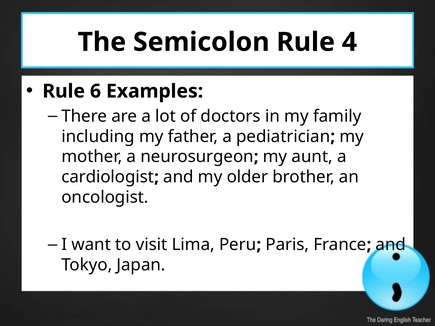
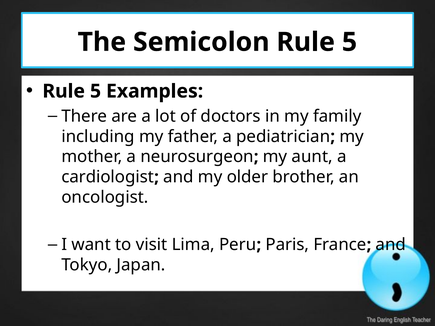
Semicolon Rule 4: 4 -> 5 (349, 42)
6: 6 -> 5 (96, 91)
